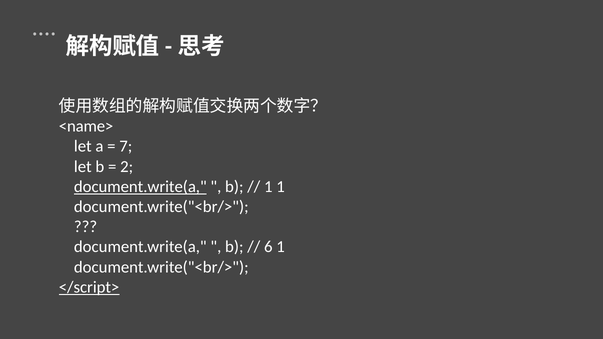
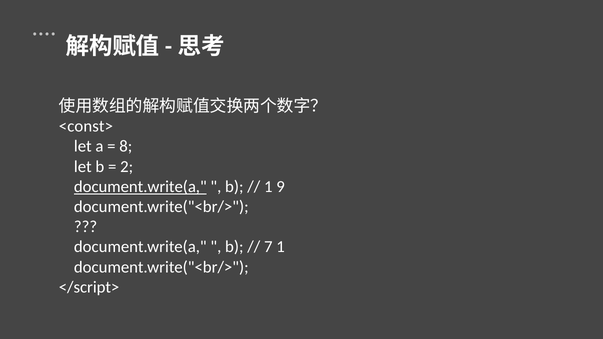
<name>: <name> -> <const> (86, 126)
7: 7 -> 8 (126, 147)
1 1: 1 -> 9 (281, 187)
6: 6 -> 7 (268, 247)
</script> underline: present -> none (89, 287)
